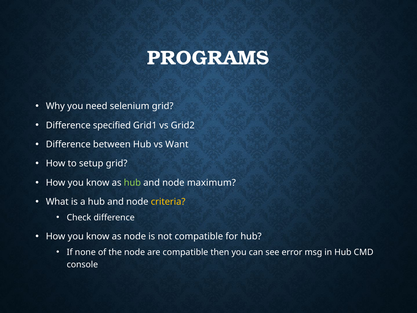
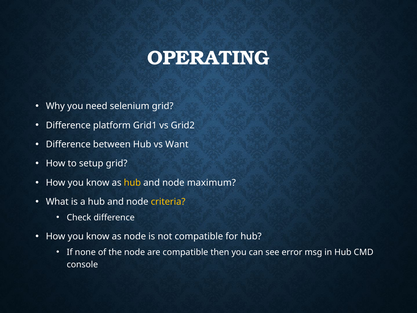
PROGRAMS: PROGRAMS -> OPERATING (208, 58)
specified: specified -> platform (112, 125)
hub colour: light green -> yellow (132, 183)
